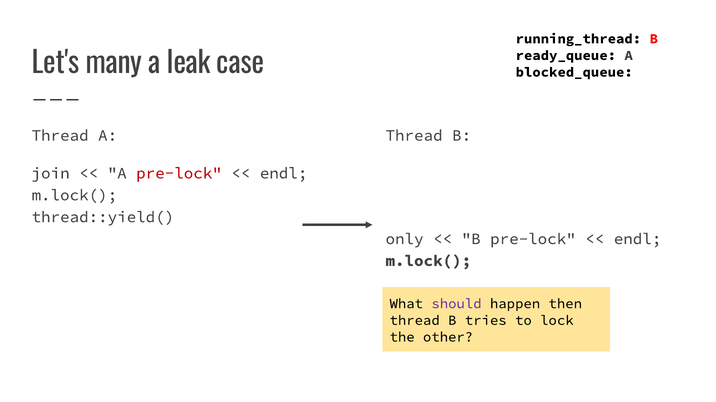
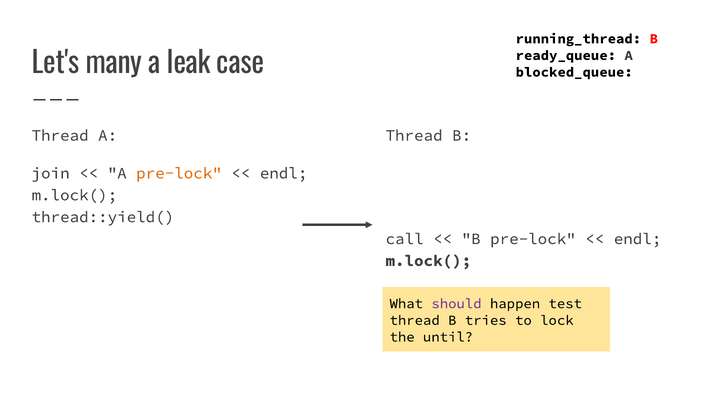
pre-lock colour: red -> orange (179, 174)
only: only -> call (405, 239)
then: then -> test (565, 304)
other: other -> until (448, 338)
